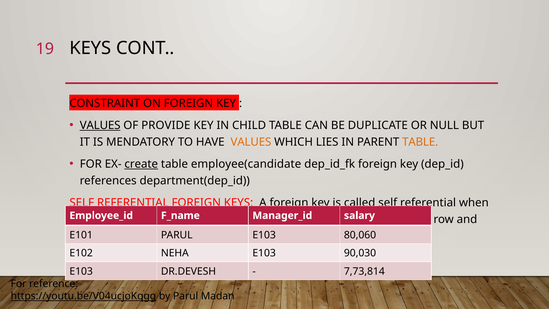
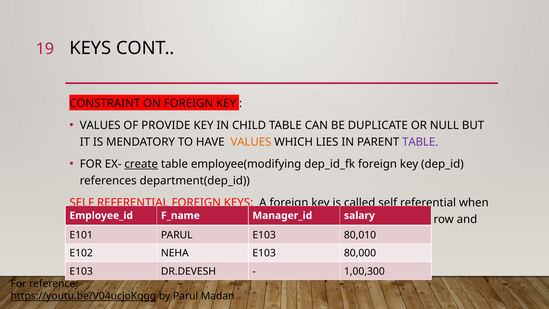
VALUES underline: present -> none (100, 125)
TABLE colour: orange -> purple (420, 142)
employee(candidate: employee(candidate -> employee(modifying (246, 164)
80,060: 80,060 -> 80,010 (360, 235)
90,030: 90,030 -> 80,000 (360, 253)
7,73,814: 7,73,814 -> 1,00,300 (364, 271)
